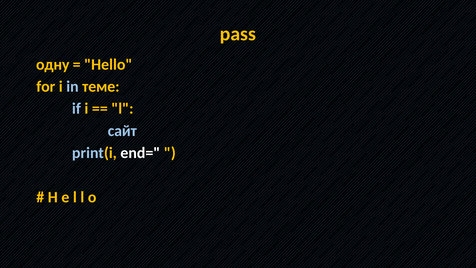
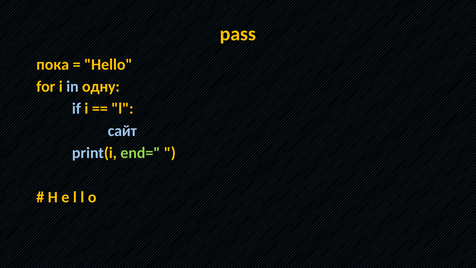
одну: одну -> пока (53, 64)
теме: теме -> одну (101, 86)
end= colour: white -> light green (140, 153)
